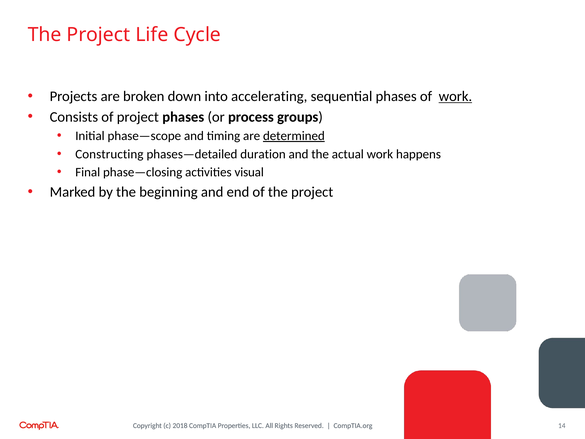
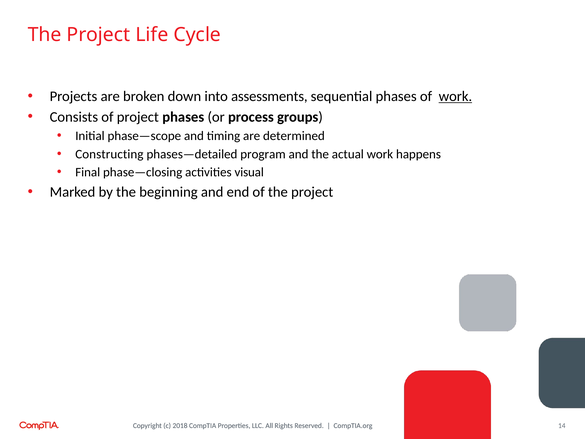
accelerating: accelerating -> assessments (269, 96)
determined underline: present -> none (294, 136)
duration: duration -> program (263, 154)
